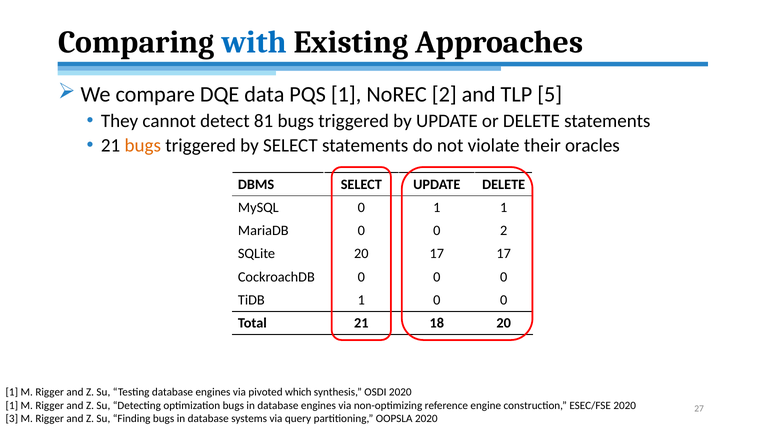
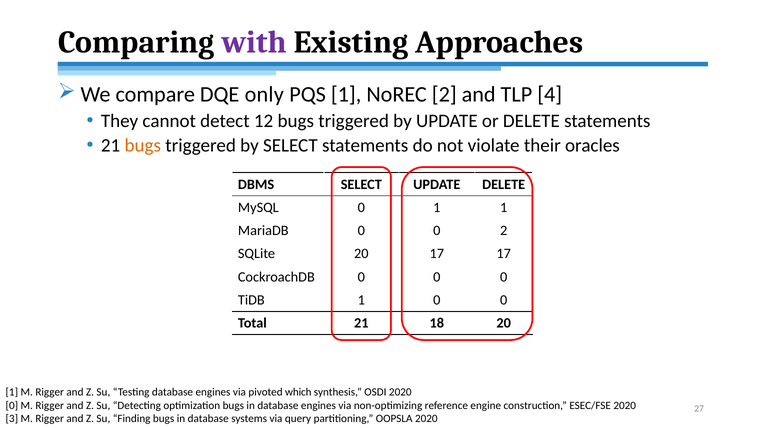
with colour: blue -> purple (254, 43)
data: data -> only (264, 95)
5: 5 -> 4 (550, 95)
81: 81 -> 12 (264, 121)
1: 1 -> 0 (12, 406)
